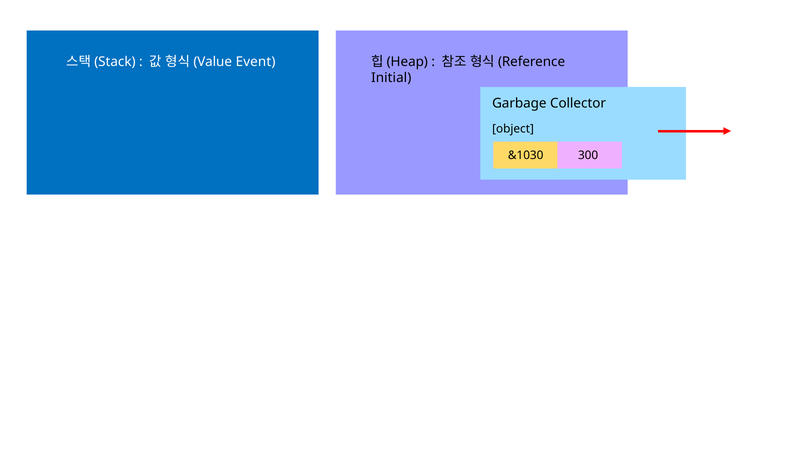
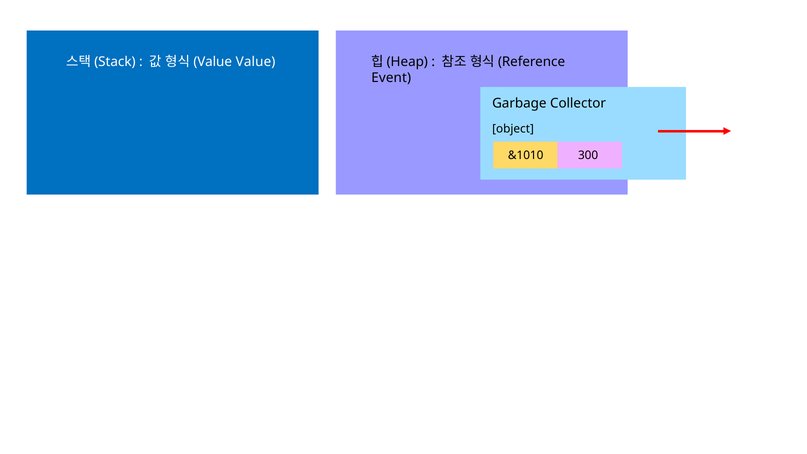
Event: Event -> Value (256, 62)
Initial: Initial -> Event (391, 78)
&1030: &1030 -> &1010 (526, 155)
